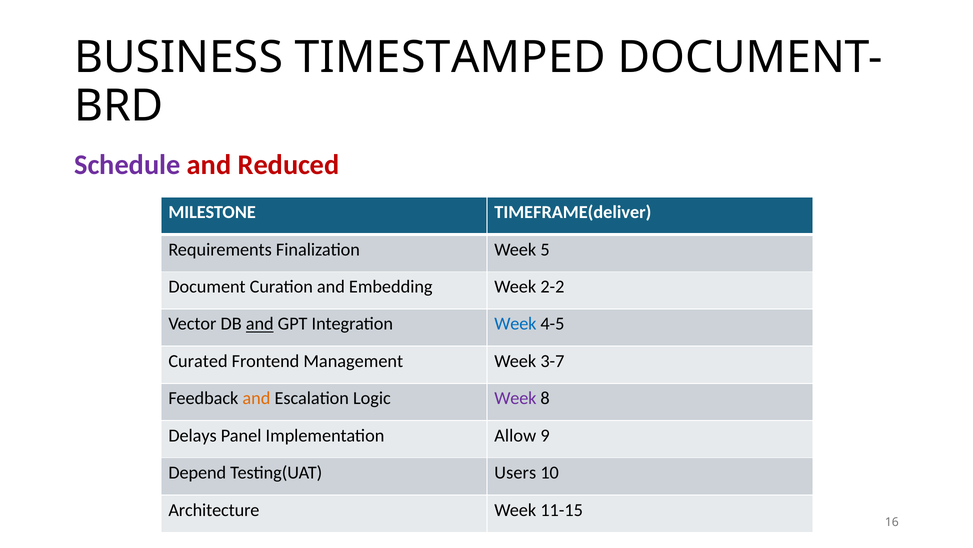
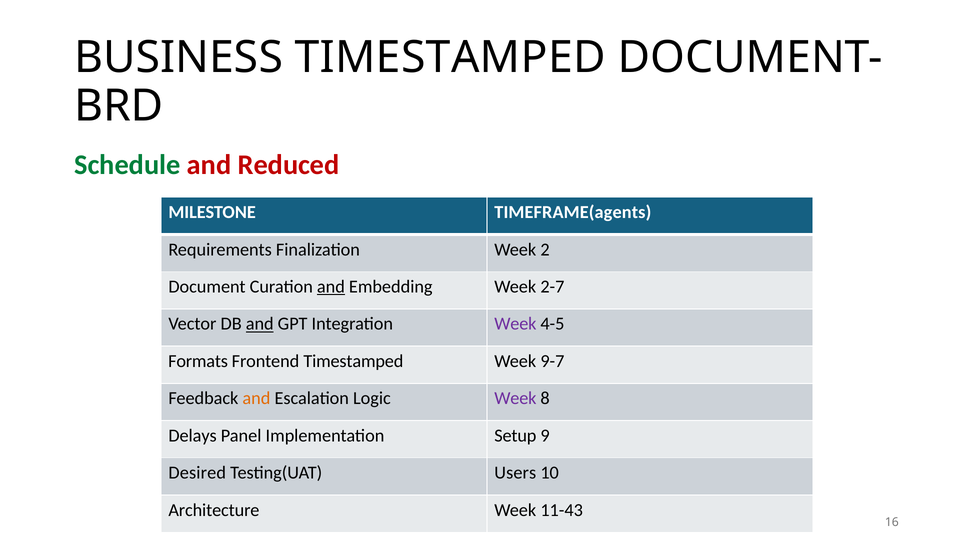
Schedule colour: purple -> green (127, 164)
TIMEFRAME(deliver: TIMEFRAME(deliver -> TIMEFRAME(agents (573, 212)
5: 5 -> 2 (545, 249)
and underline: none -> present (331, 286)
2-2: 2-2 -> 2-7 (552, 286)
Week colour: blue -> purple (515, 324)
Curated: Curated -> Formats (198, 361)
Frontend Management: Management -> Timestamped (353, 361)
3-7: 3-7 -> 9-7 (552, 361)
Allow: Allow -> Setup (515, 435)
Depend: Depend -> Desired (197, 472)
11-15: 11-15 -> 11-43 (562, 509)
